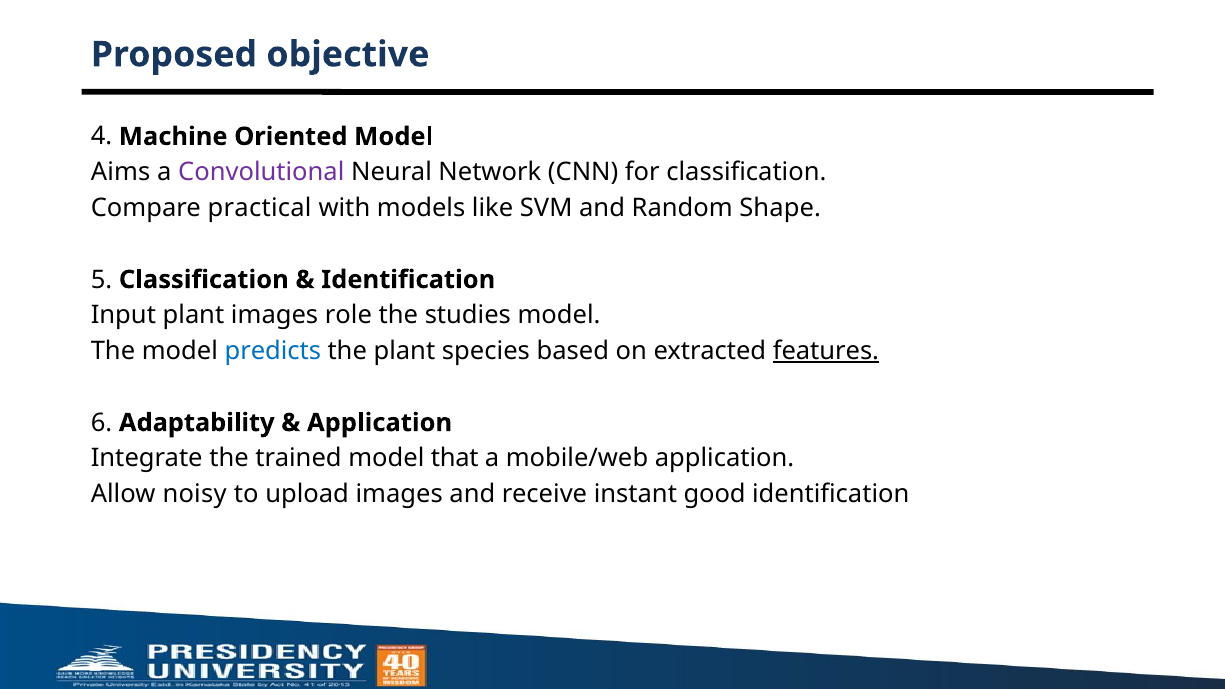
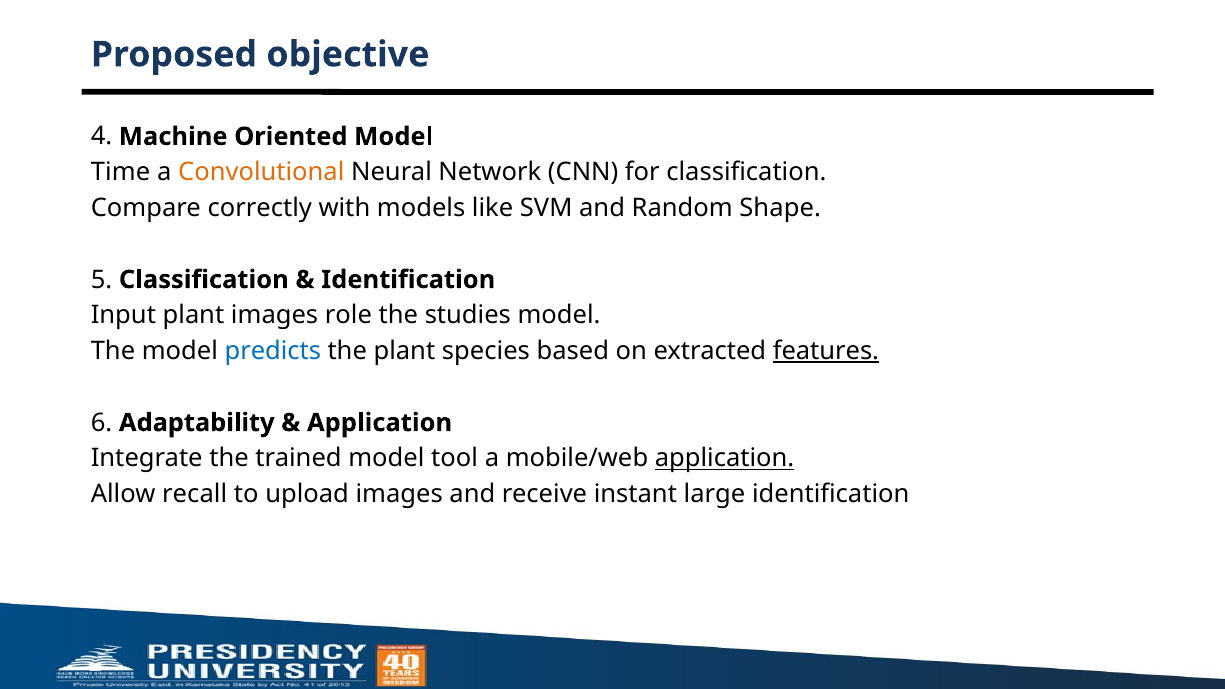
Aims: Aims -> Time (121, 172)
Convolutional colour: purple -> orange (261, 172)
practical: practical -> correctly (260, 208)
that: that -> tool (455, 459)
application underline: none -> present (725, 459)
noisy: noisy -> recall (195, 494)
good: good -> large (715, 494)
